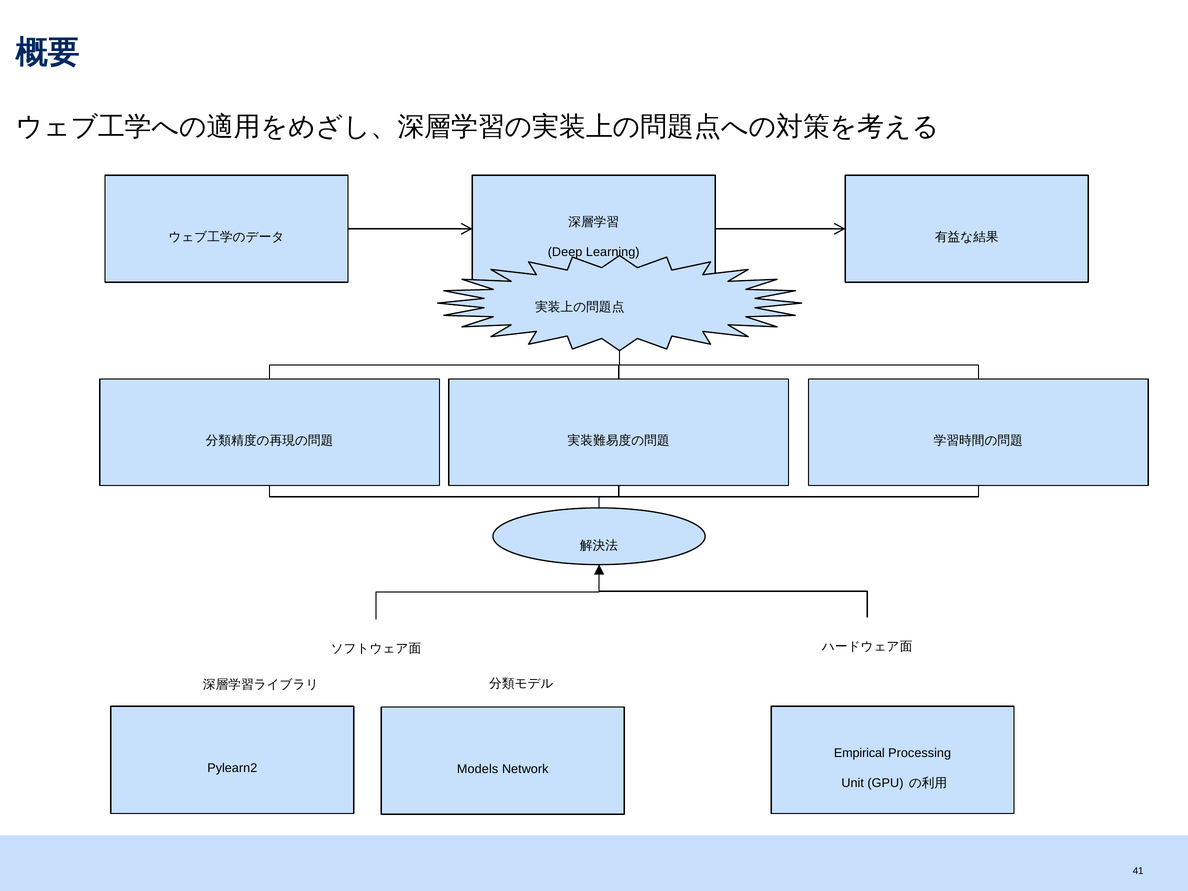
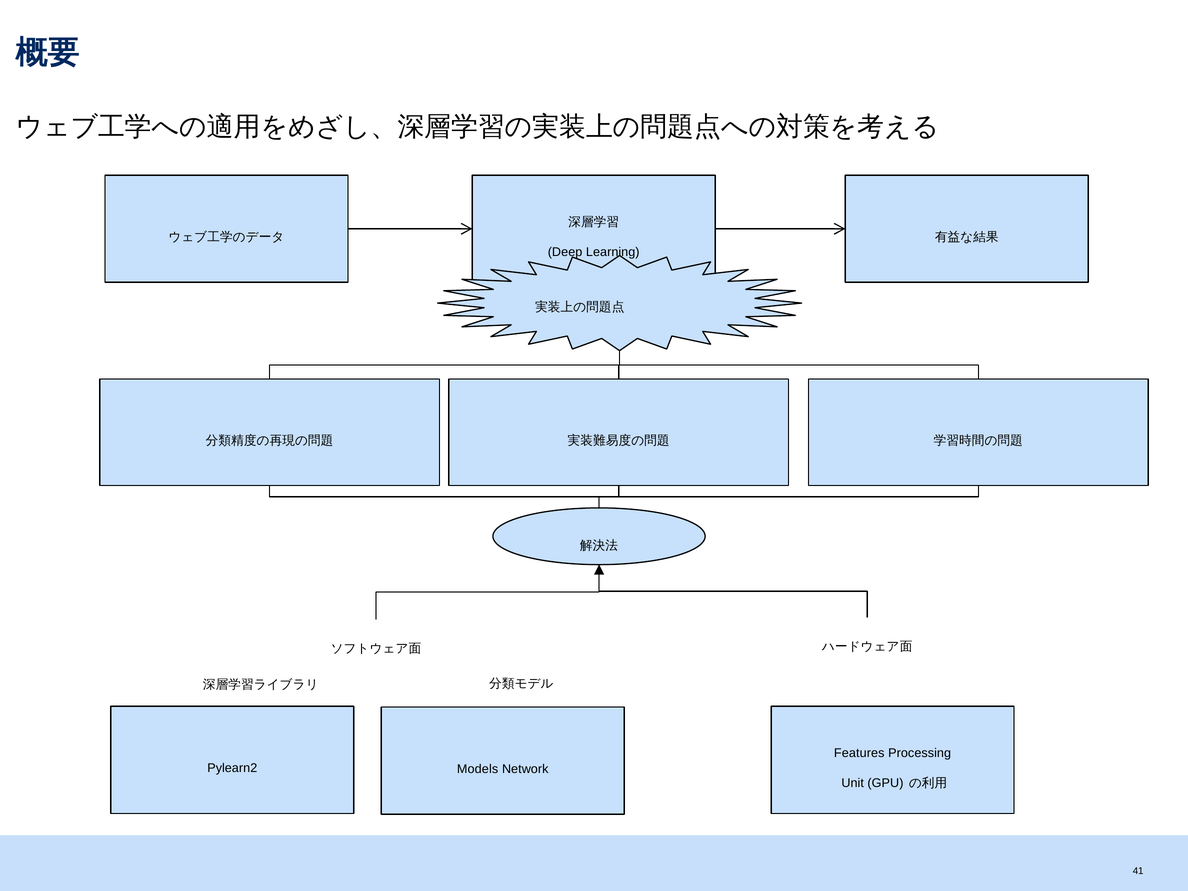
Empirical: Empirical -> Features (859, 753)
